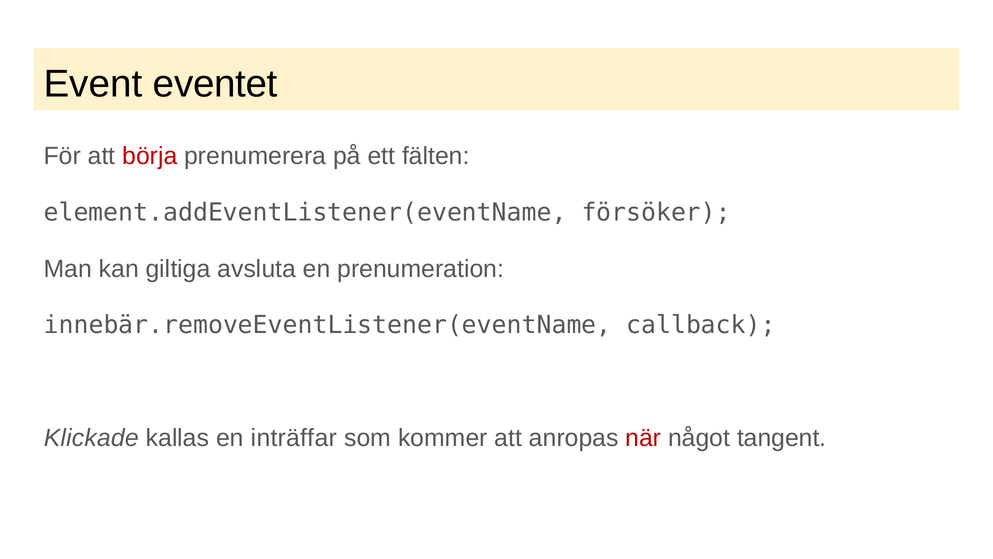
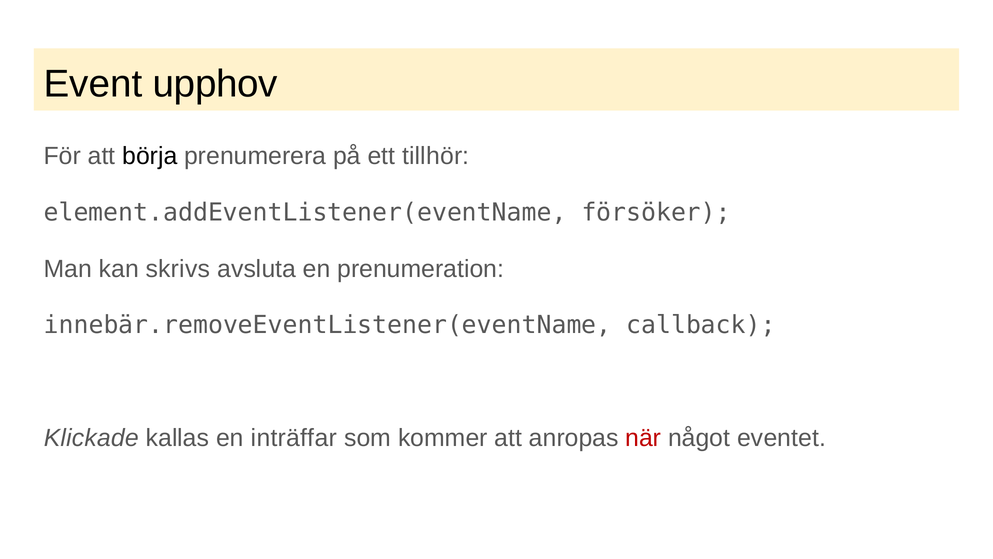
eventet: eventet -> upphov (215, 84)
börja colour: red -> black (150, 156)
fälten: fälten -> tillhör (436, 156)
giltiga: giltiga -> skrivs (178, 269)
tangent: tangent -> eventet (782, 438)
